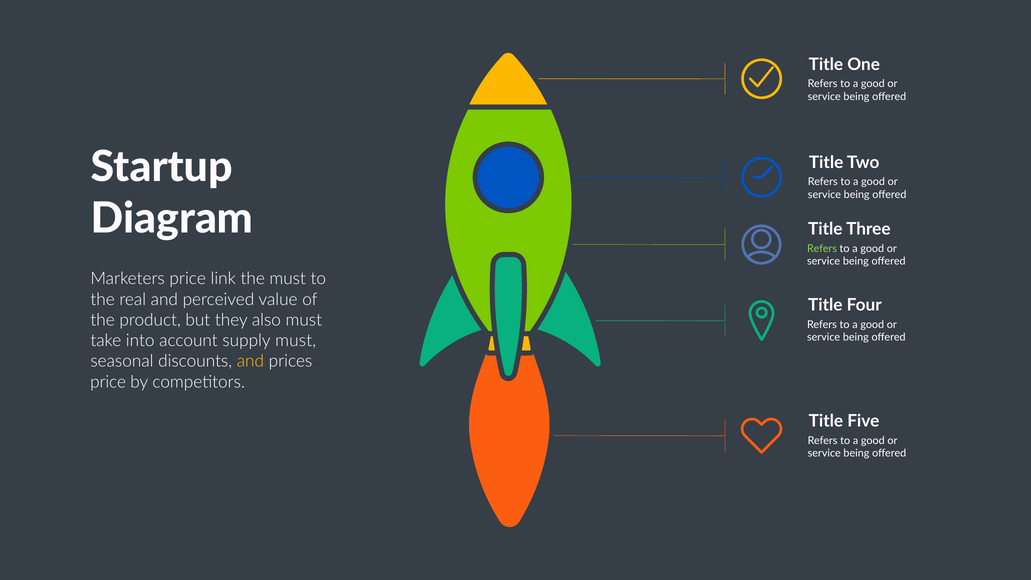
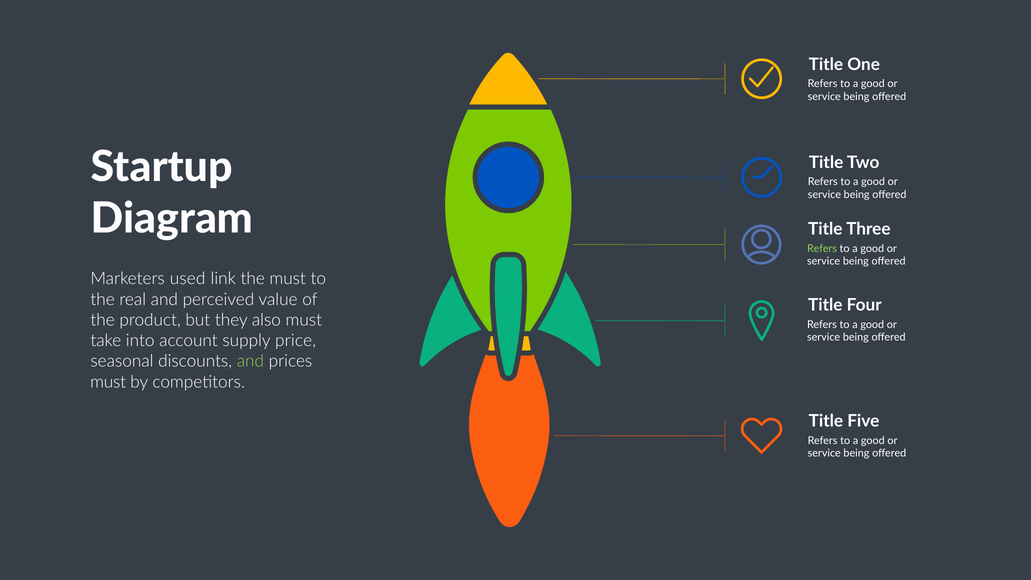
Marketers price: price -> used (188, 279)
supply must: must -> price (296, 341)
and colour: yellow -> light green (250, 361)
price: price -> must (108, 382)
